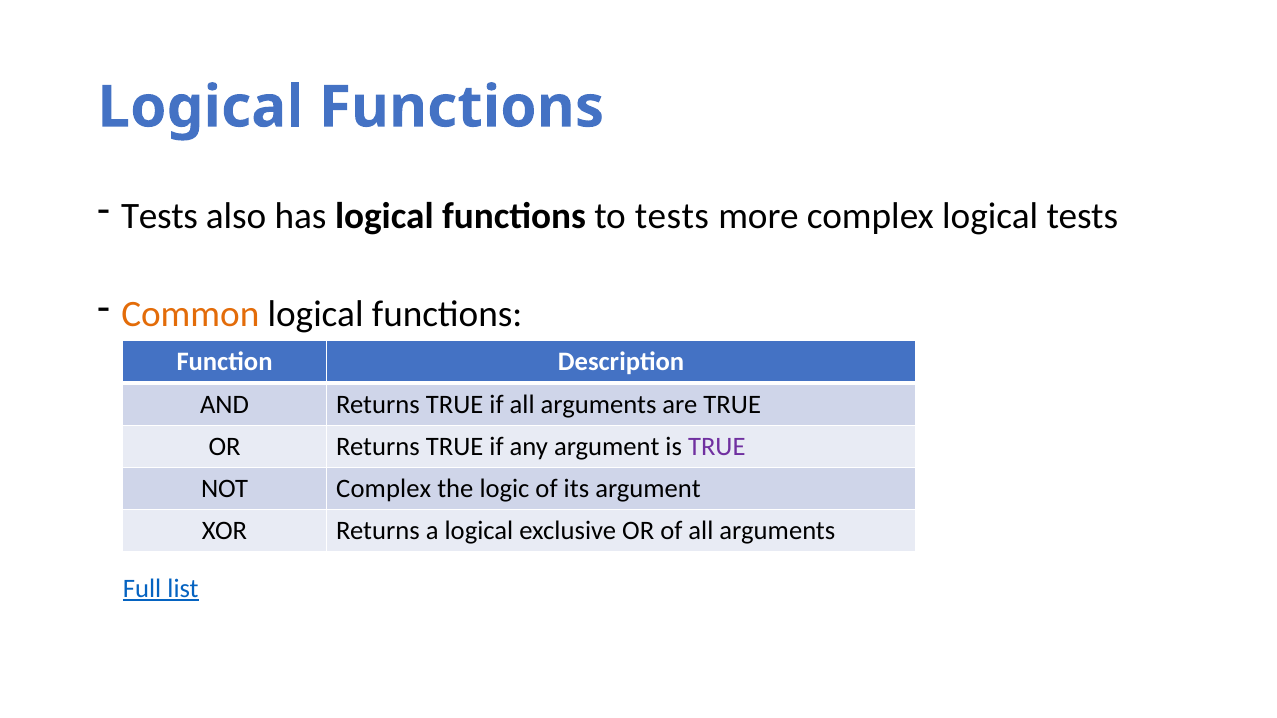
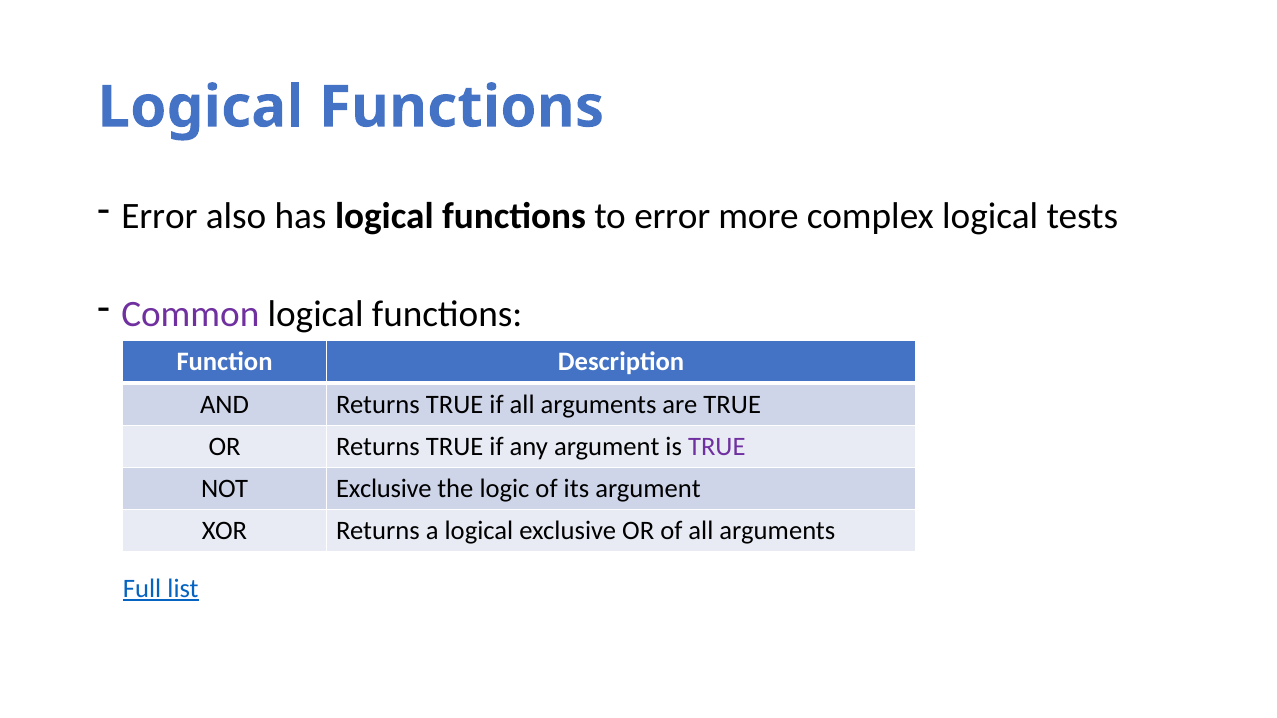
Tests: Tests -> Error (159, 216)
to tests: tests -> error (672, 216)
Common colour: orange -> purple (190, 314)
NOT Complex: Complex -> Exclusive (384, 489)
